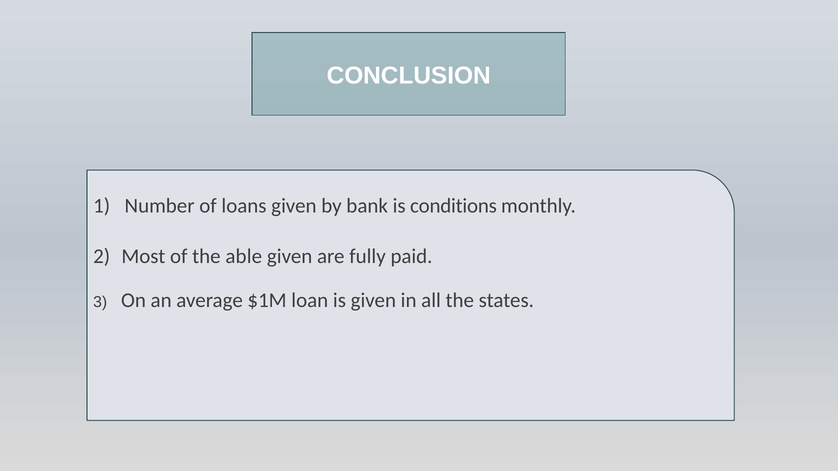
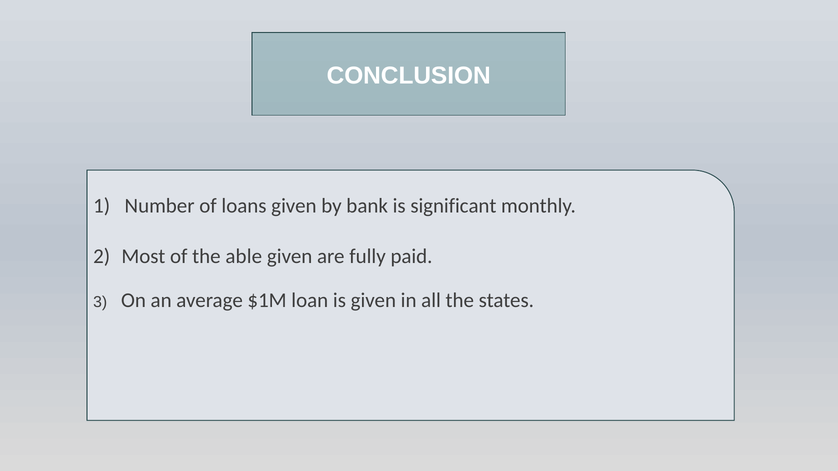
conditions: conditions -> significant (453, 206)
